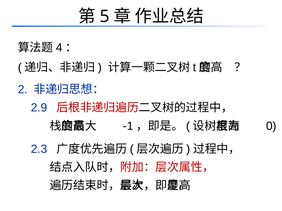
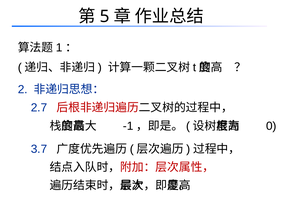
4: 4 -> 1 (59, 48)
2.9: 2.9 -> 2.7 (39, 108)
2.3: 2.3 -> 3.7 (39, 149)
